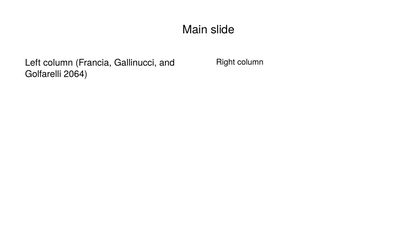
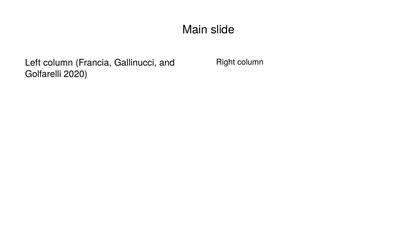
2064: 2064 -> 2020 (76, 74)
